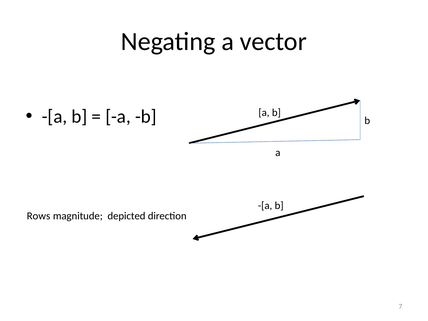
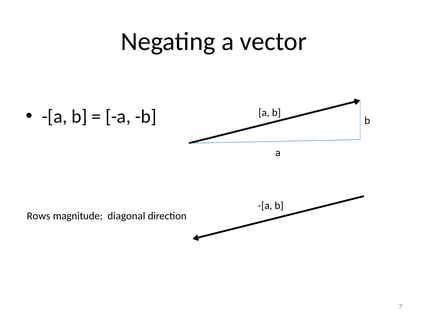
depicted: depicted -> diagonal (126, 216)
